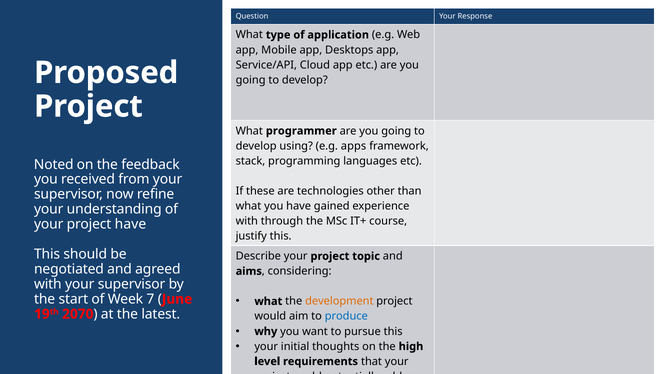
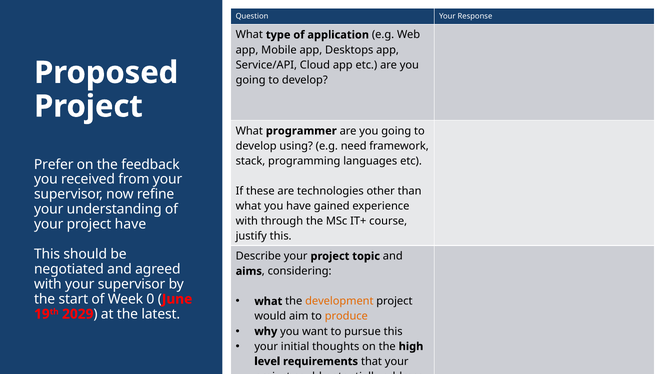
apps: apps -> need (354, 146)
Noted: Noted -> Prefer (54, 164)
Week 7: 7 -> 0 (150, 299)
2070: 2070 -> 2029 (78, 314)
produce colour: blue -> orange (346, 316)
